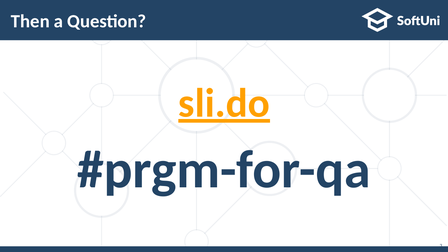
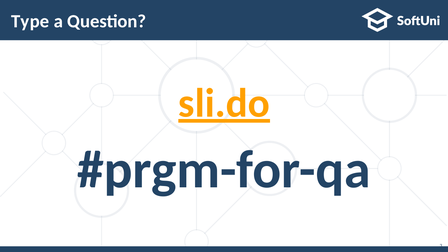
Then: Then -> Type (30, 21)
